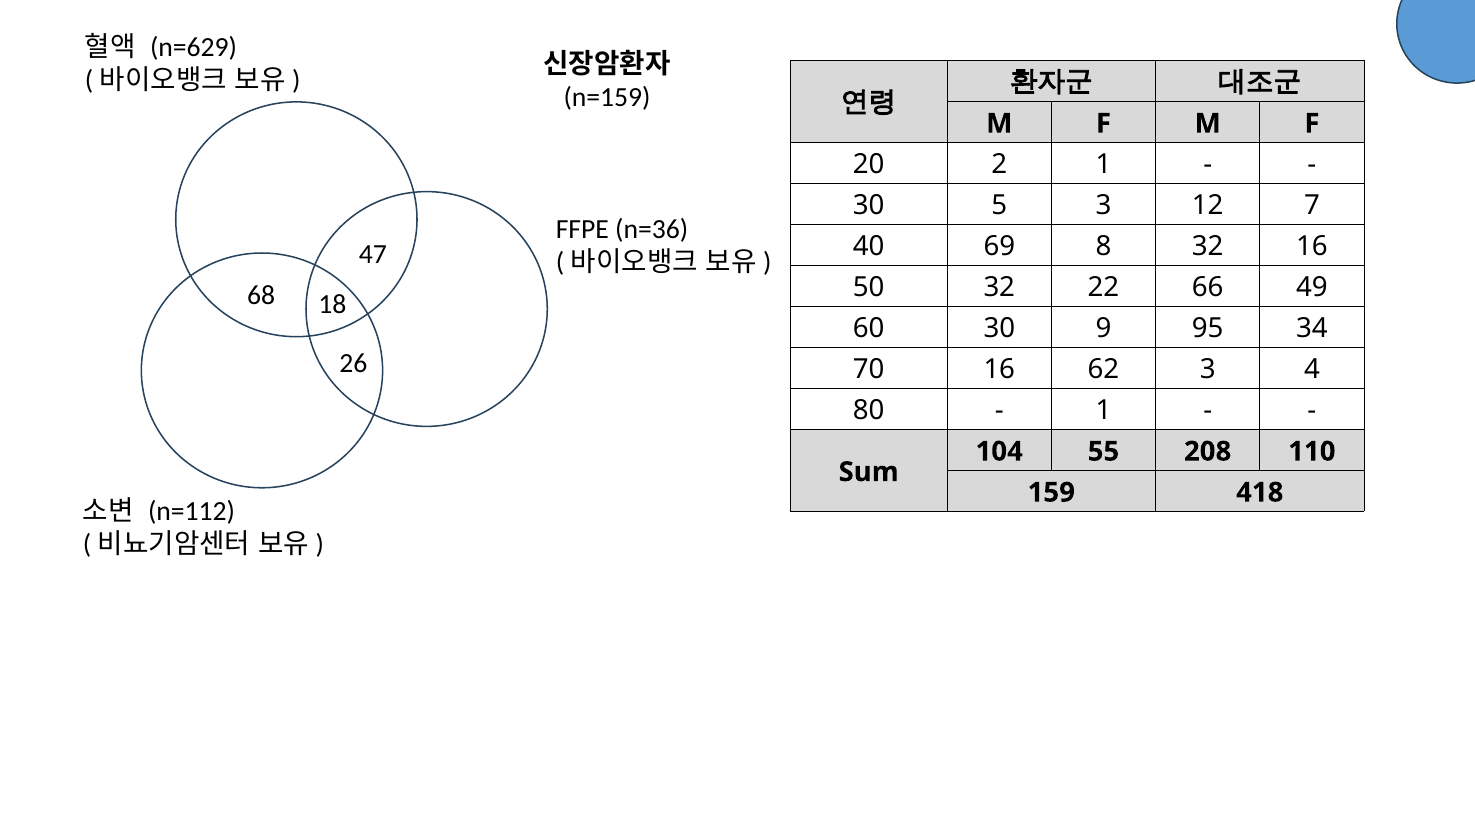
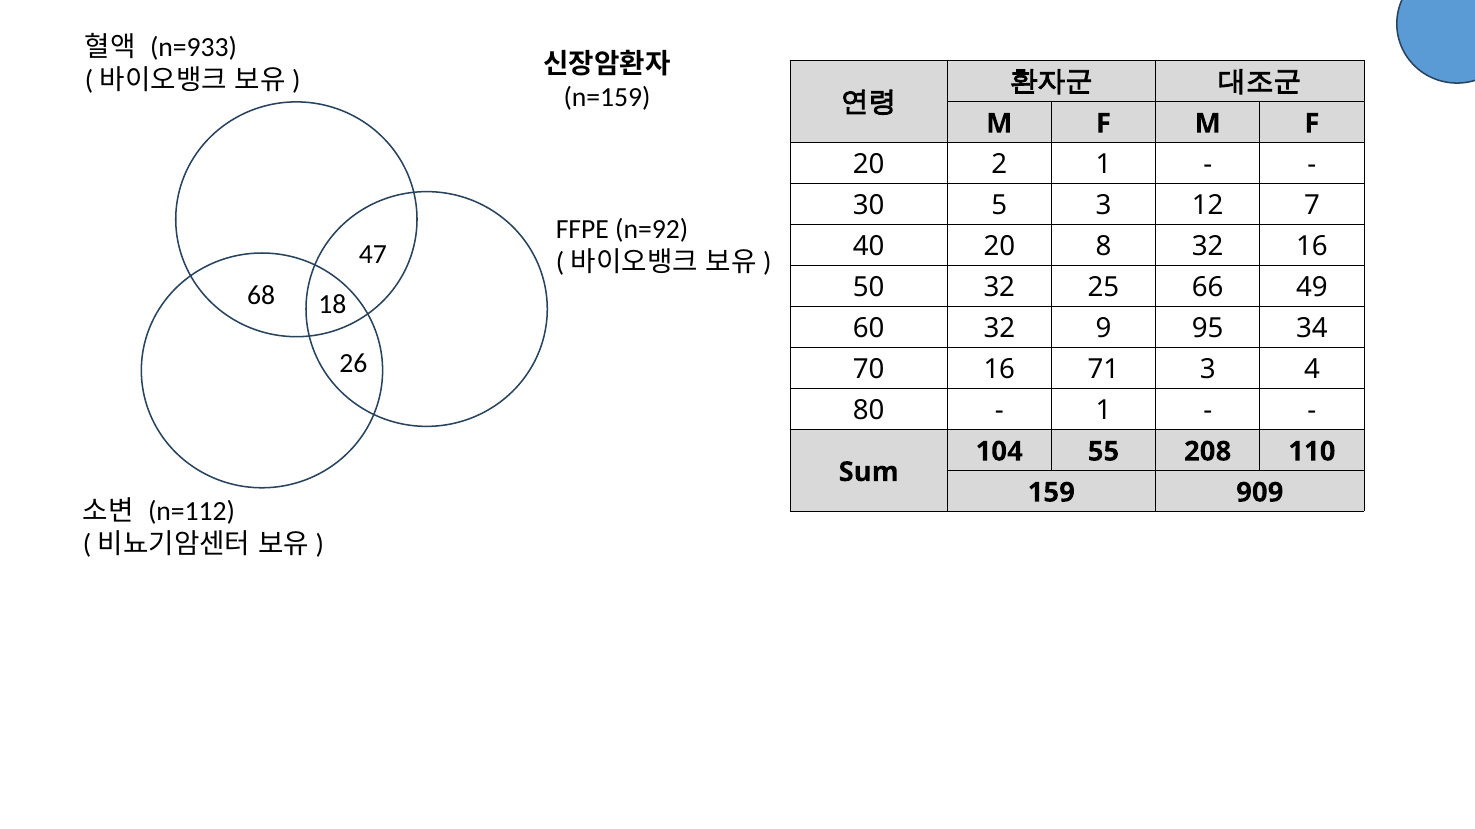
n=629: n=629 -> n=933 (194, 48)
n=36: n=36 -> n=92 (652, 229)
40 69: 69 -> 20 (999, 247)
22: 22 -> 25 (1104, 288)
60 30: 30 -> 32 (999, 329)
62: 62 -> 71 (1104, 370)
418: 418 -> 909 (1260, 493)
